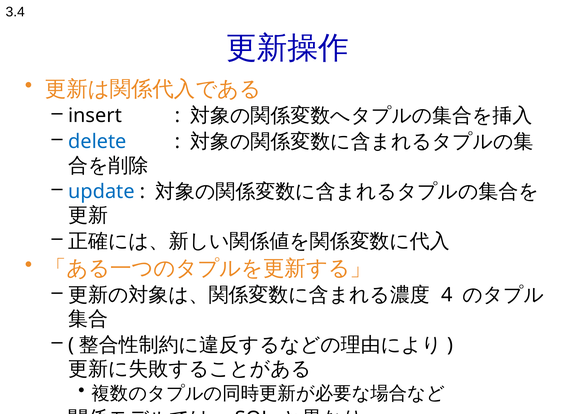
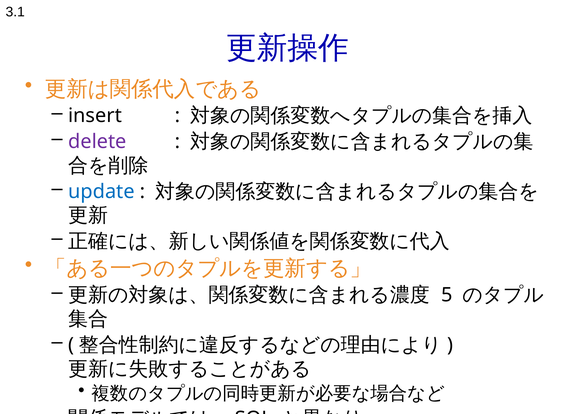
3.4: 3.4 -> 3.1 (15, 12)
delete colour: blue -> purple (97, 142)
4: 4 -> 5 (447, 295)
